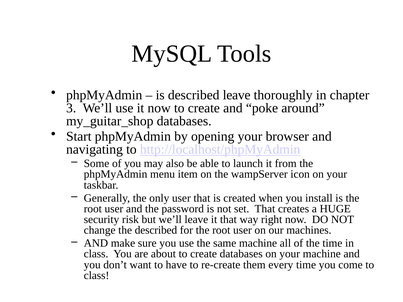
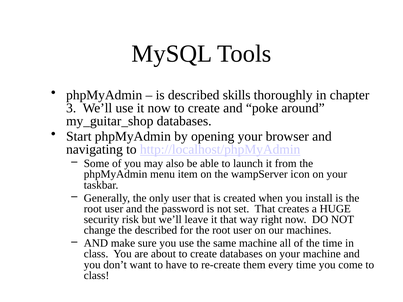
described leave: leave -> skills (237, 95)
